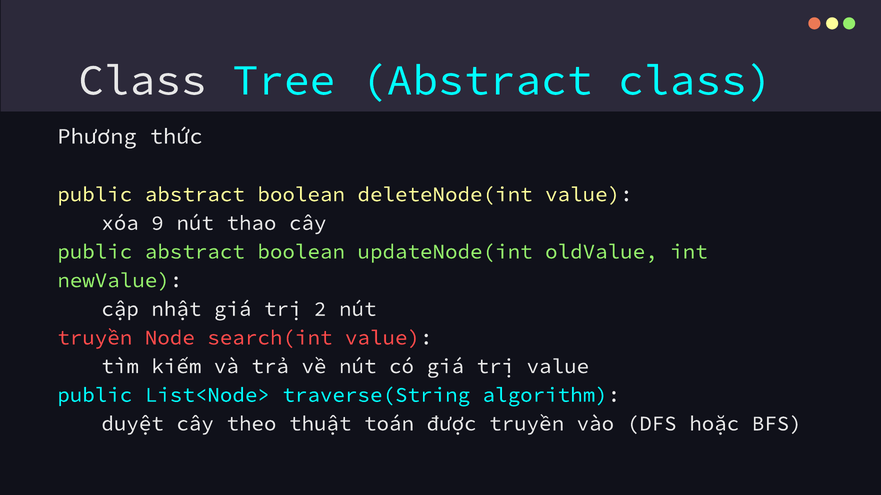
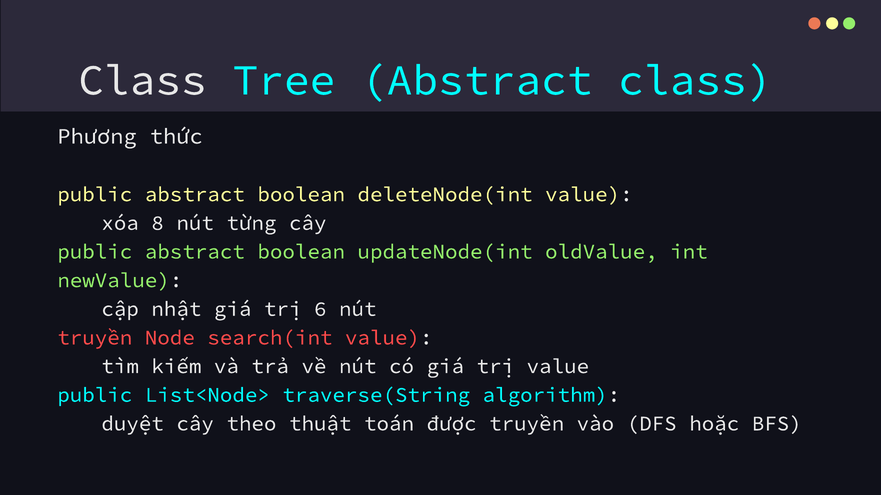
9: 9 -> 8 (158, 223)
thao: thao -> từng (251, 223)
2: 2 -> 6 (320, 309)
